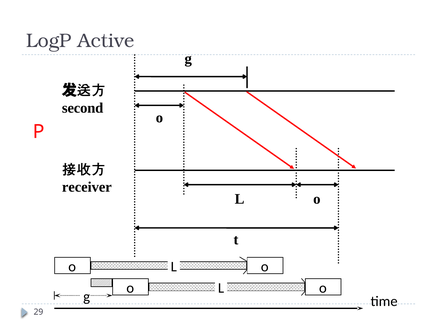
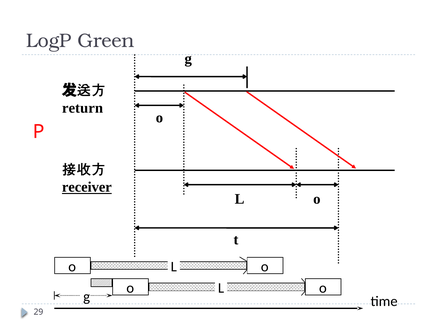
Active: Active -> Green (106, 41)
second: second -> return (83, 108)
receiver underline: none -> present (87, 187)
